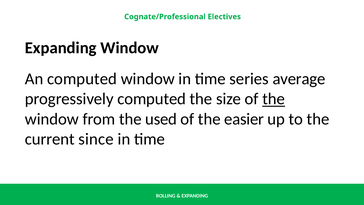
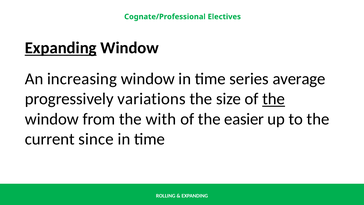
Expanding underline: none -> present (61, 48)
An computed: computed -> increasing (82, 79)
progressively computed: computed -> variations (152, 99)
used: used -> with (161, 119)
